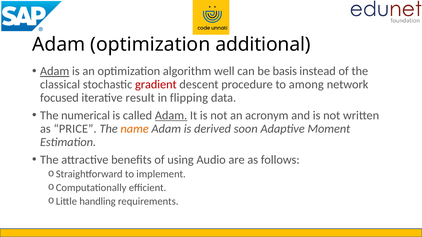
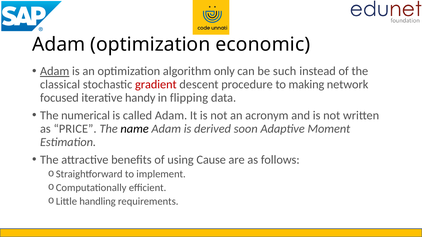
additional: additional -> economic (263, 45)
well: well -> only (224, 71)
basis: basis -> such (285, 71)
among: among -> making (306, 85)
result: result -> handy (140, 98)
Adam underline: present -> none (171, 116)
name colour: orange -> black (135, 129)
Audio: Audio -> Cause (211, 160)
